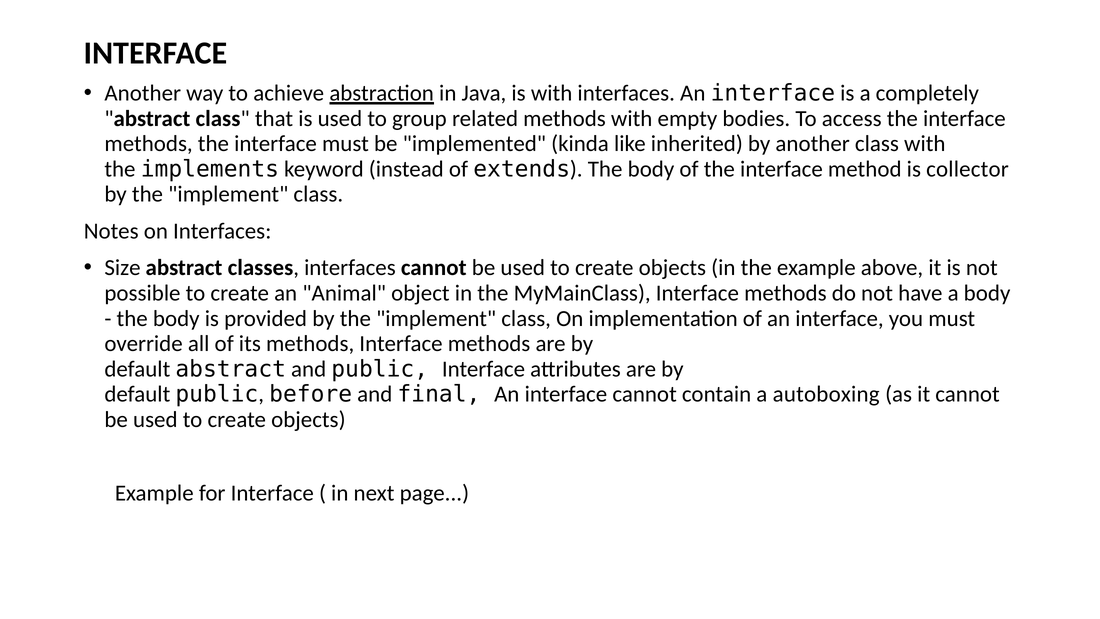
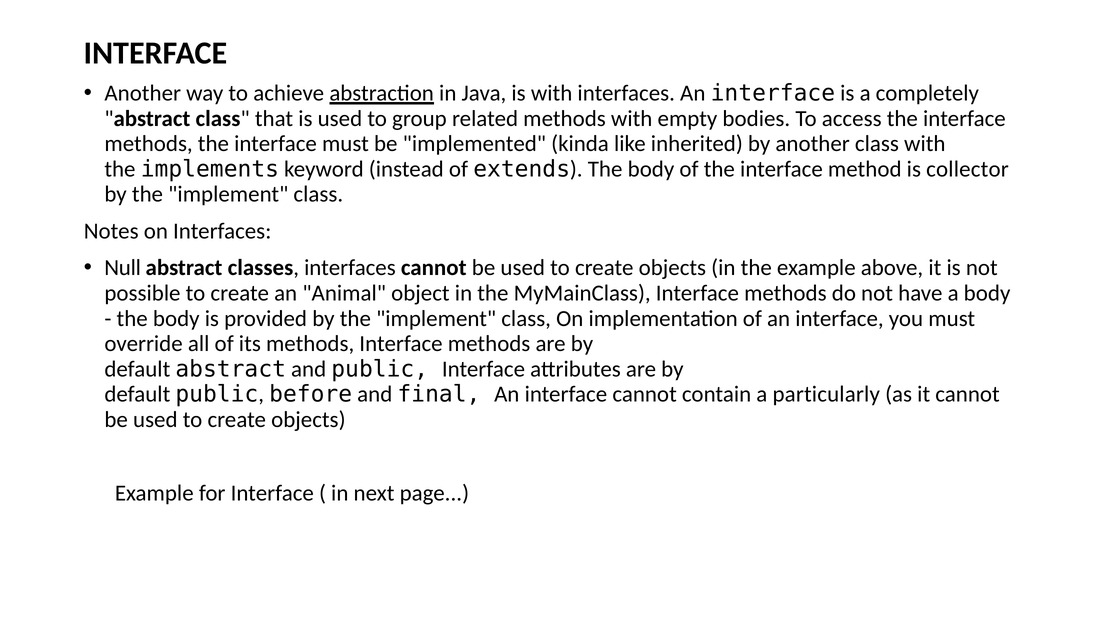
Size: Size -> Null (123, 268)
autoboxing: autoboxing -> particularly (826, 394)
